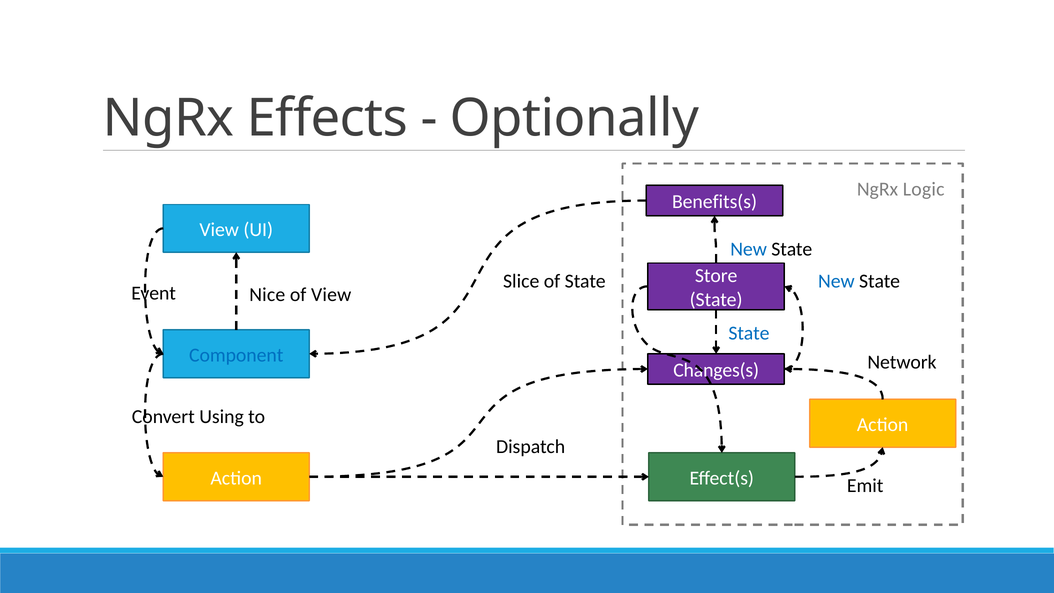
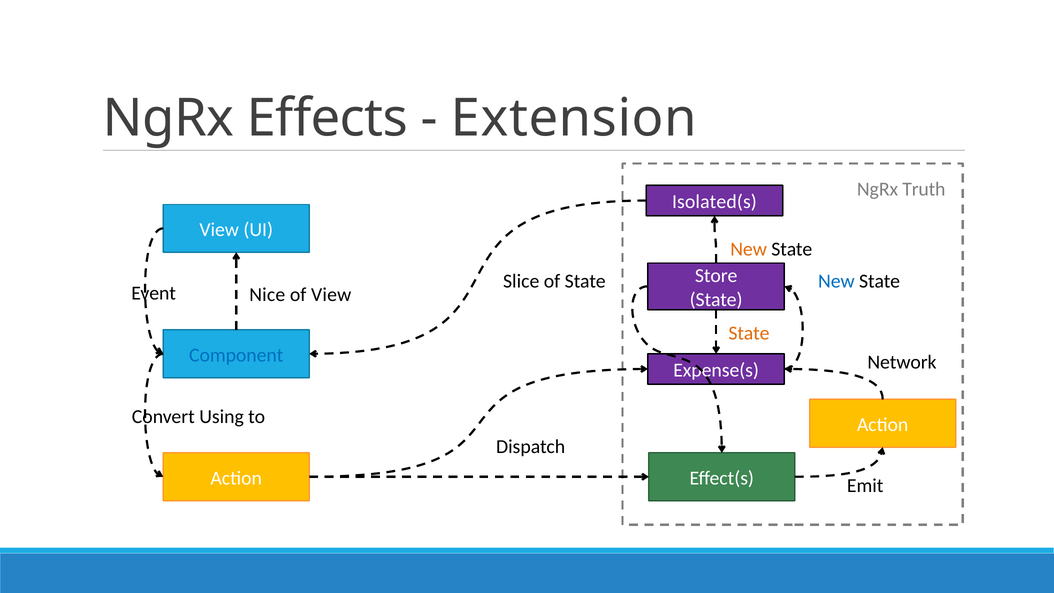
Optionally: Optionally -> Extension (574, 118)
Logic: Logic -> Truth (924, 189)
Benefits(s: Benefits(s -> Isolated(s (714, 202)
New colour: blue -> orange (749, 249)
State colour: blue -> orange (749, 333)
Changes(s: Changes(s -> Expense(s (716, 370)
